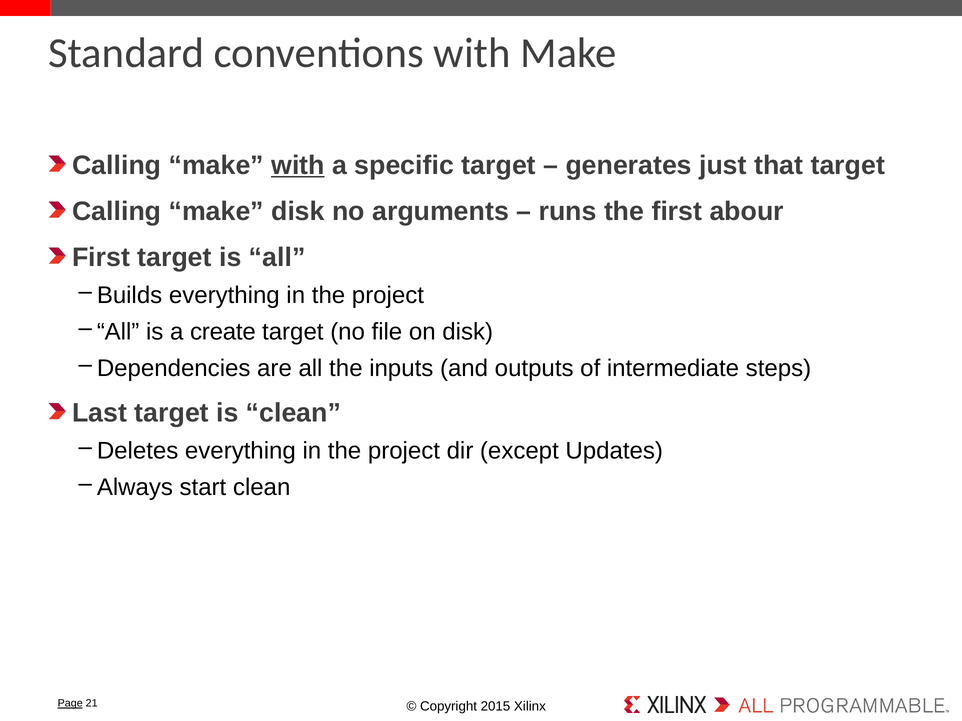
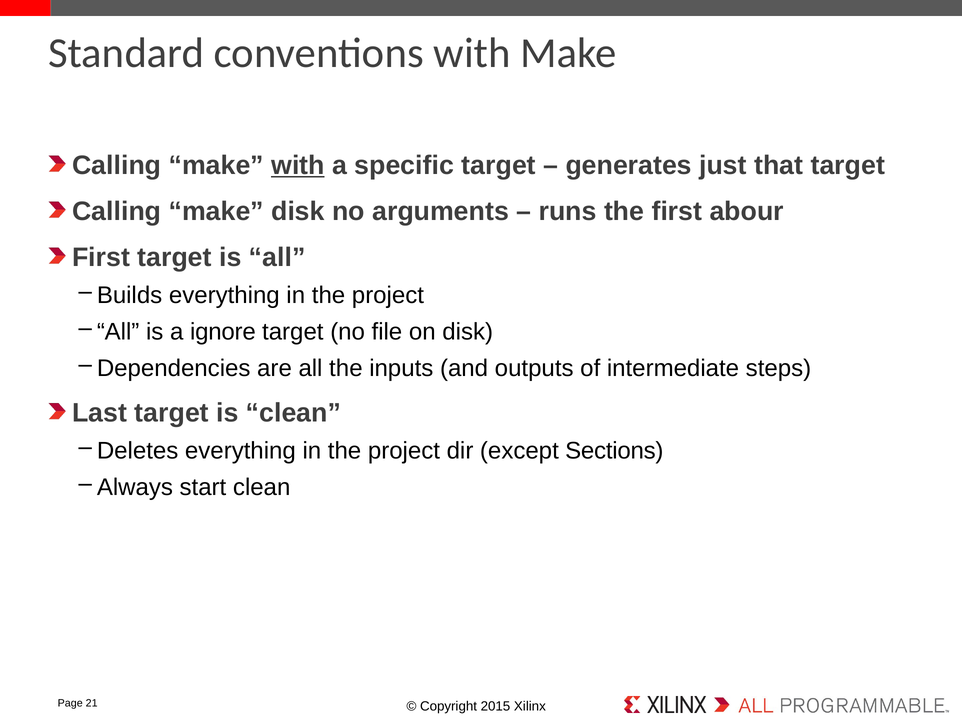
create: create -> ignore (223, 332)
Updates: Updates -> Sections (614, 451)
Page underline: present -> none (70, 704)
